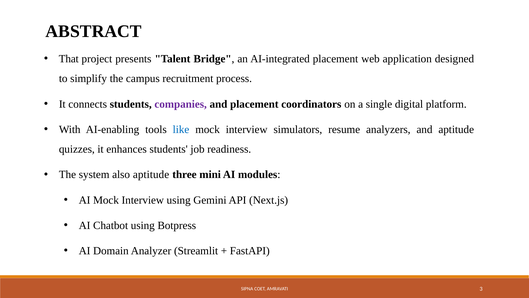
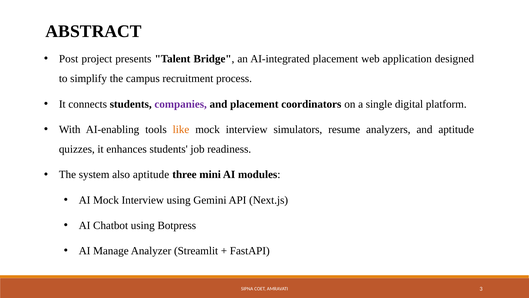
That: That -> Post (69, 59)
like colour: blue -> orange (181, 129)
Domain: Domain -> Manage (111, 250)
